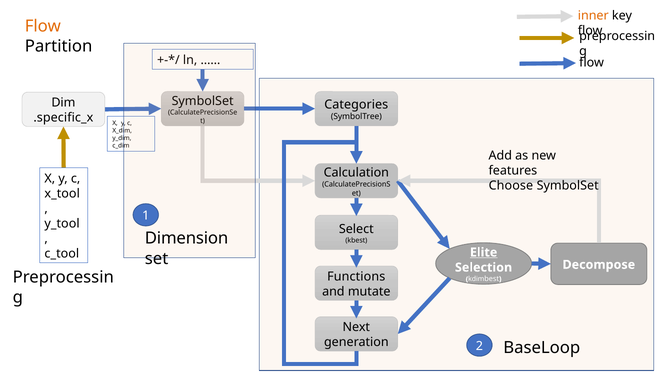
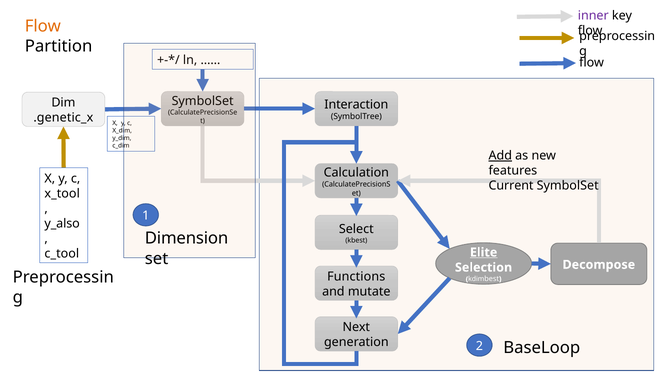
inner colour: orange -> purple (593, 16)
Categories: Categories -> Interaction (356, 105)
.specific_x: .specific_x -> .genetic_x (63, 118)
Add underline: none -> present (500, 156)
Choose: Choose -> Current (511, 186)
y_tool: y_tool -> y_also (62, 224)
